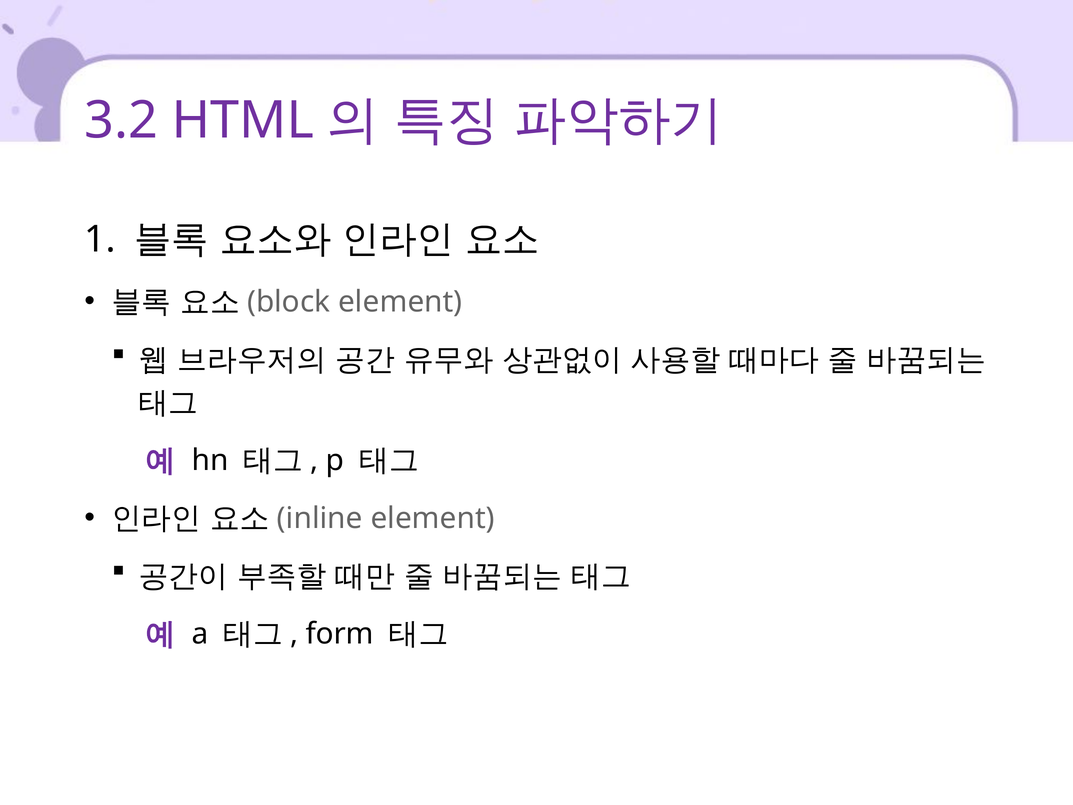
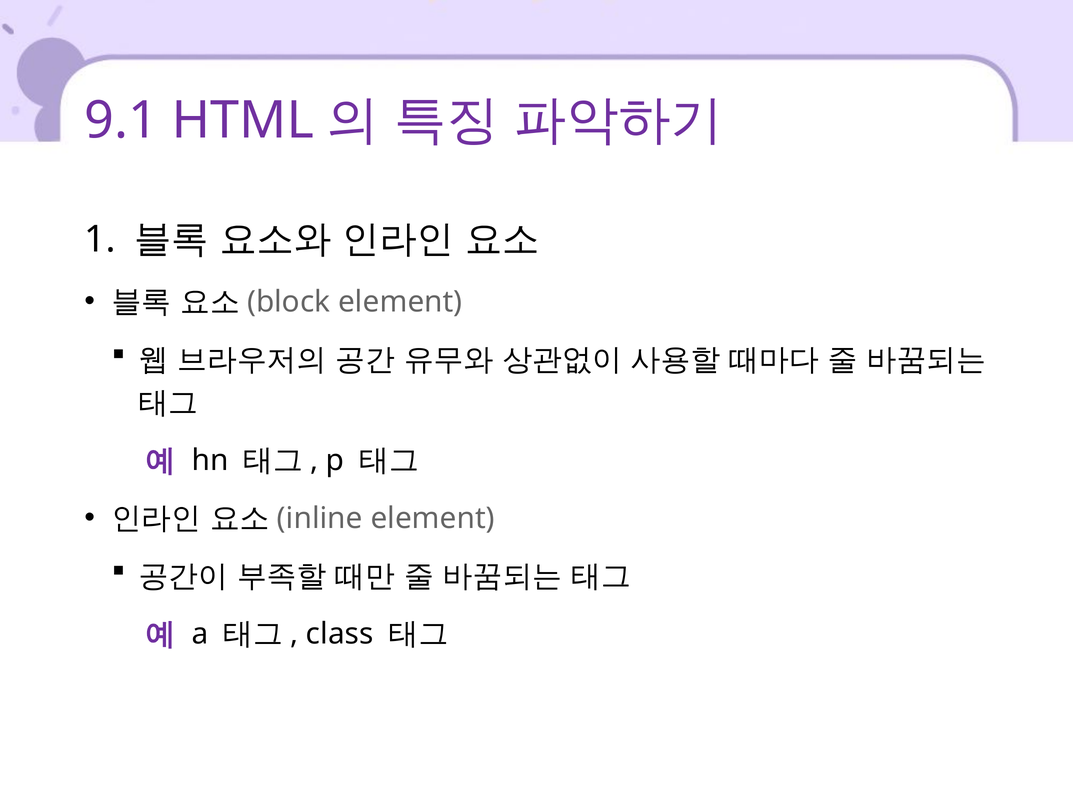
3.2: 3.2 -> 9.1 (121, 120)
form: form -> class (340, 634)
